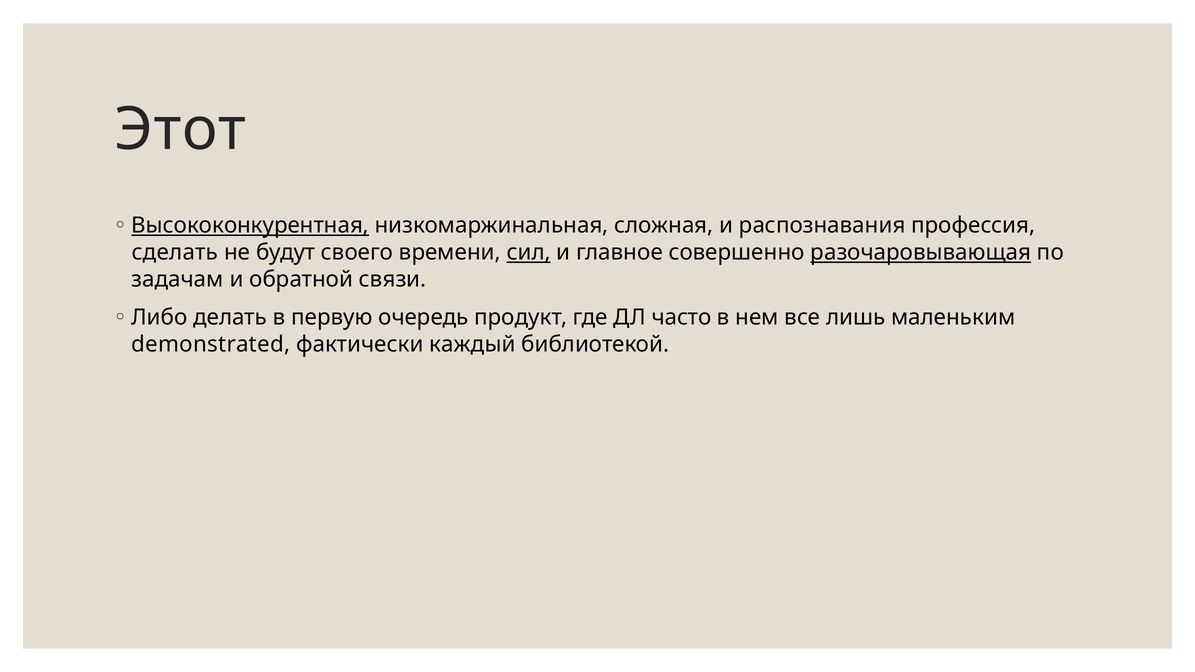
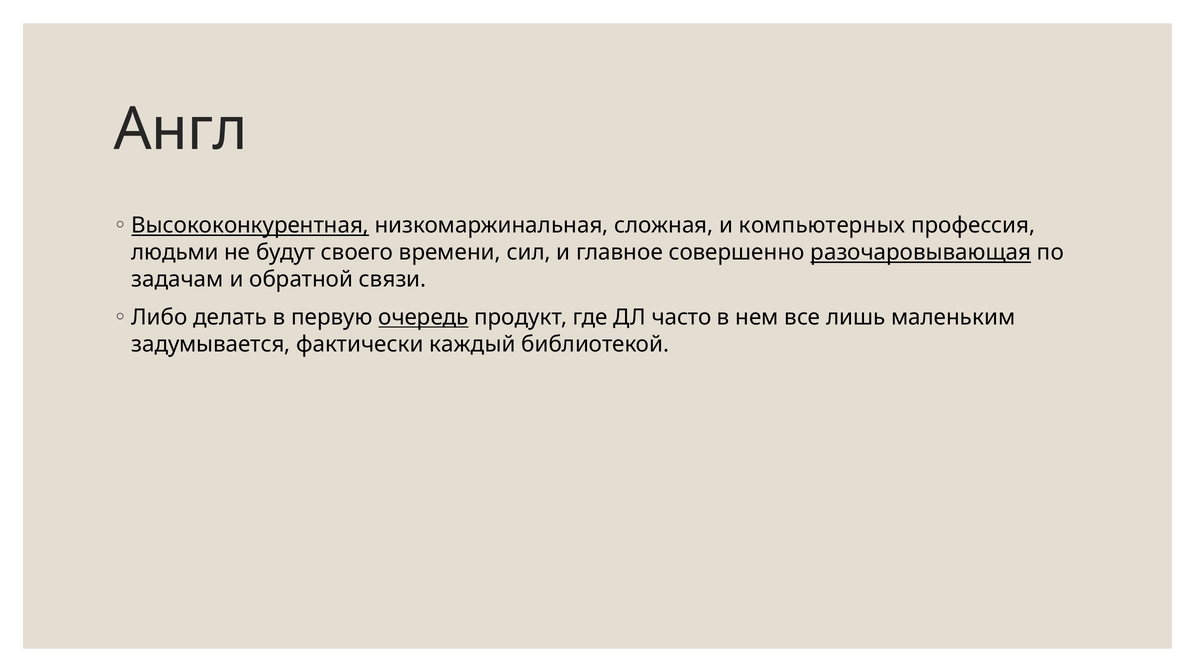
Этот: Этот -> Англ (181, 130)
распознавания: распознавания -> компьютерных (822, 226)
сделать: сделать -> людьми (175, 253)
сил underline: present -> none (529, 253)
очередь underline: none -> present (423, 318)
demonstrated: demonstrated -> задумывается (211, 344)
